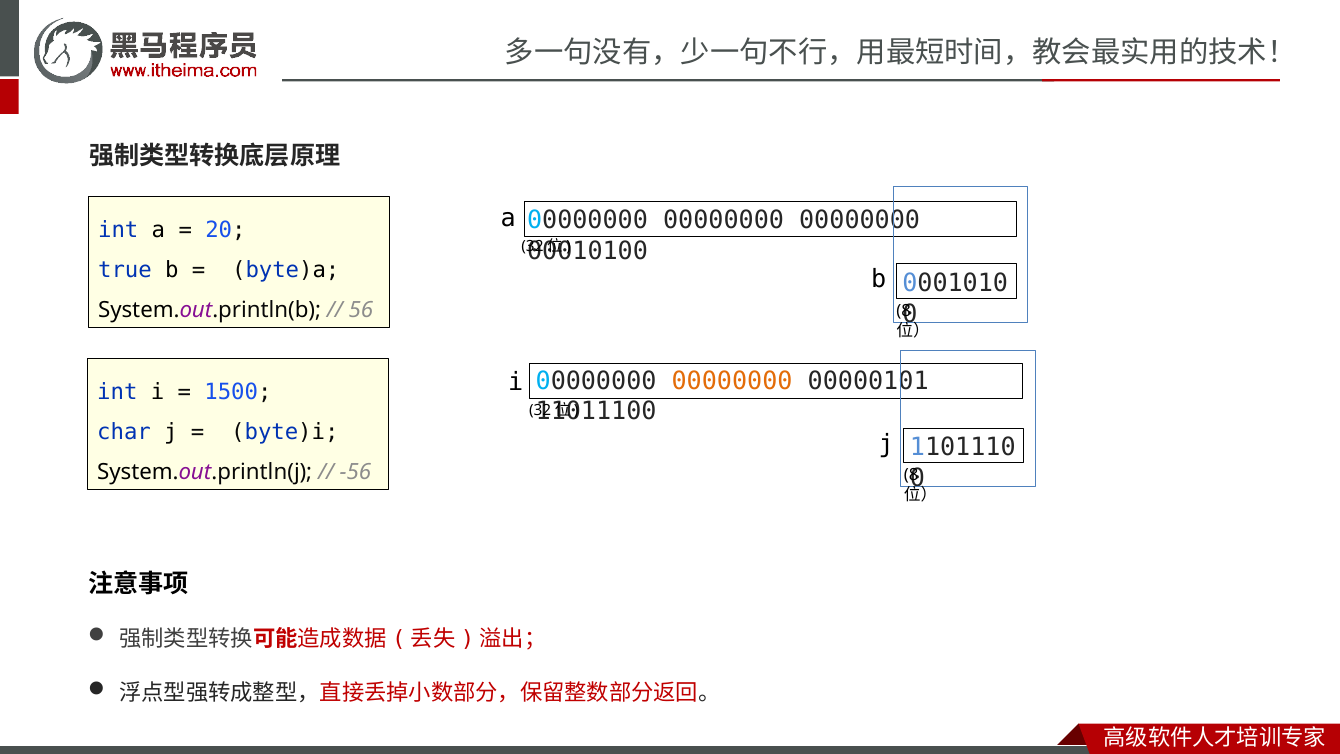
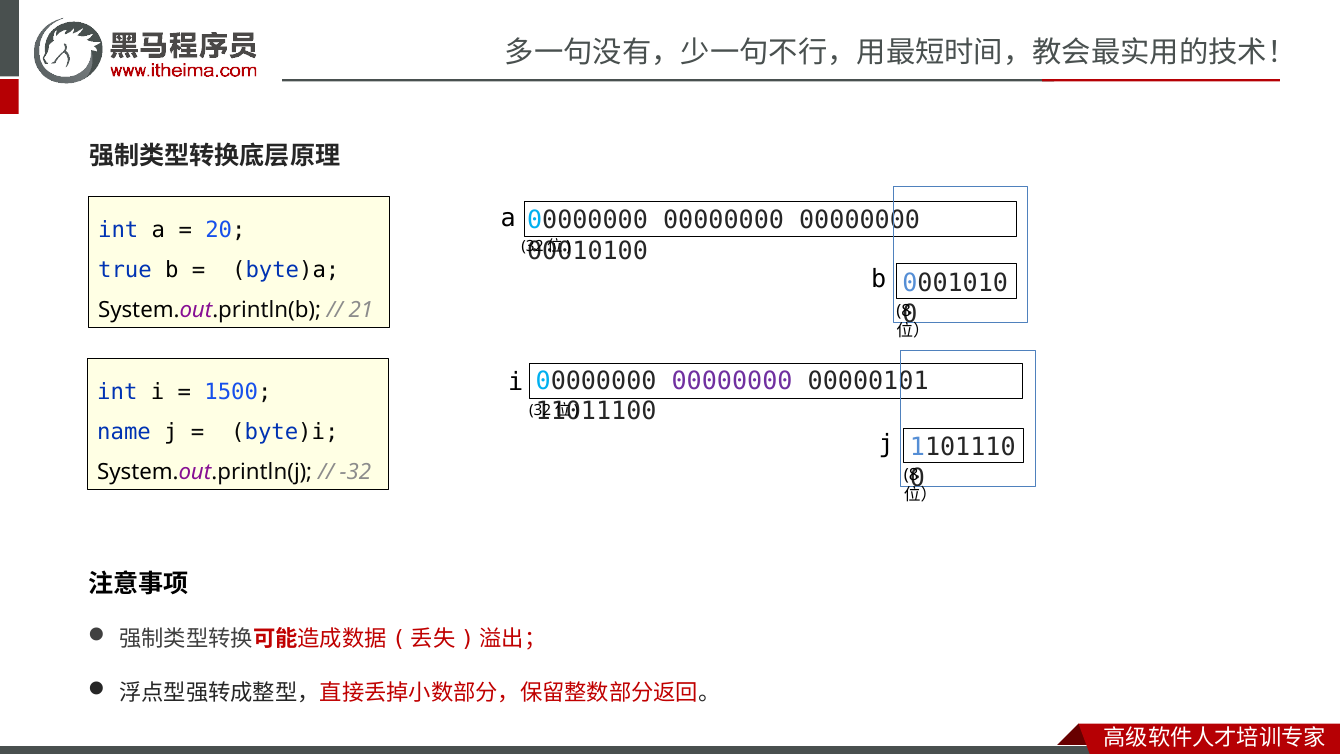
56: 56 -> 21 (361, 310)
00000000 colour: orange -> purple (732, 381)
char: char -> name (124, 432)
-56: -56 -> -32 (356, 472)
